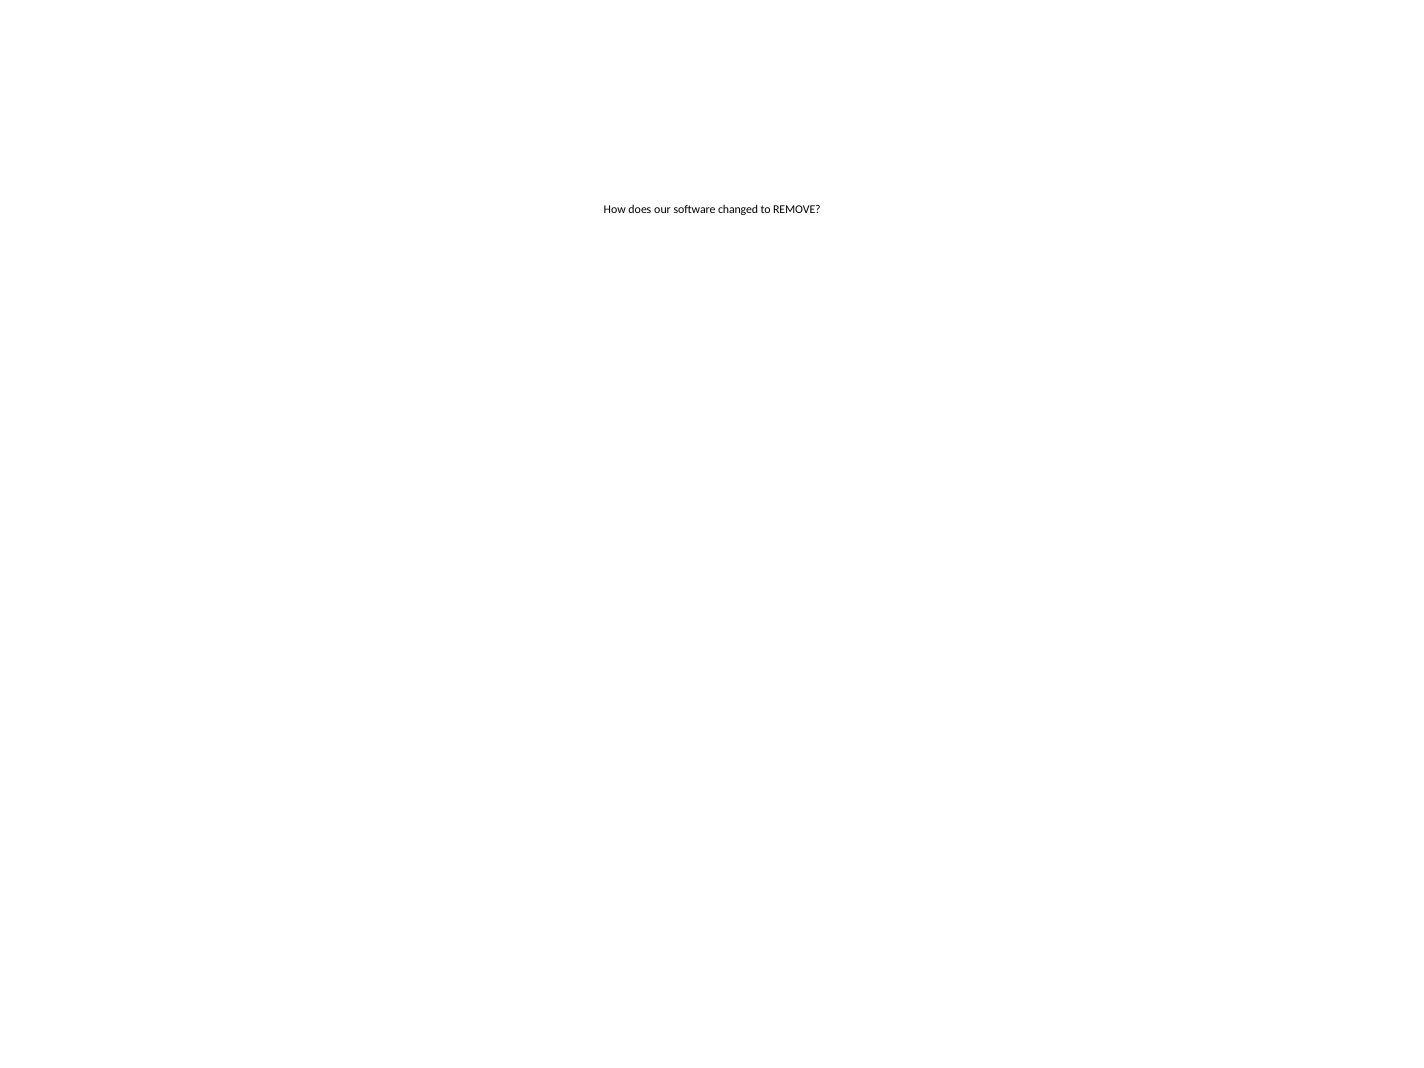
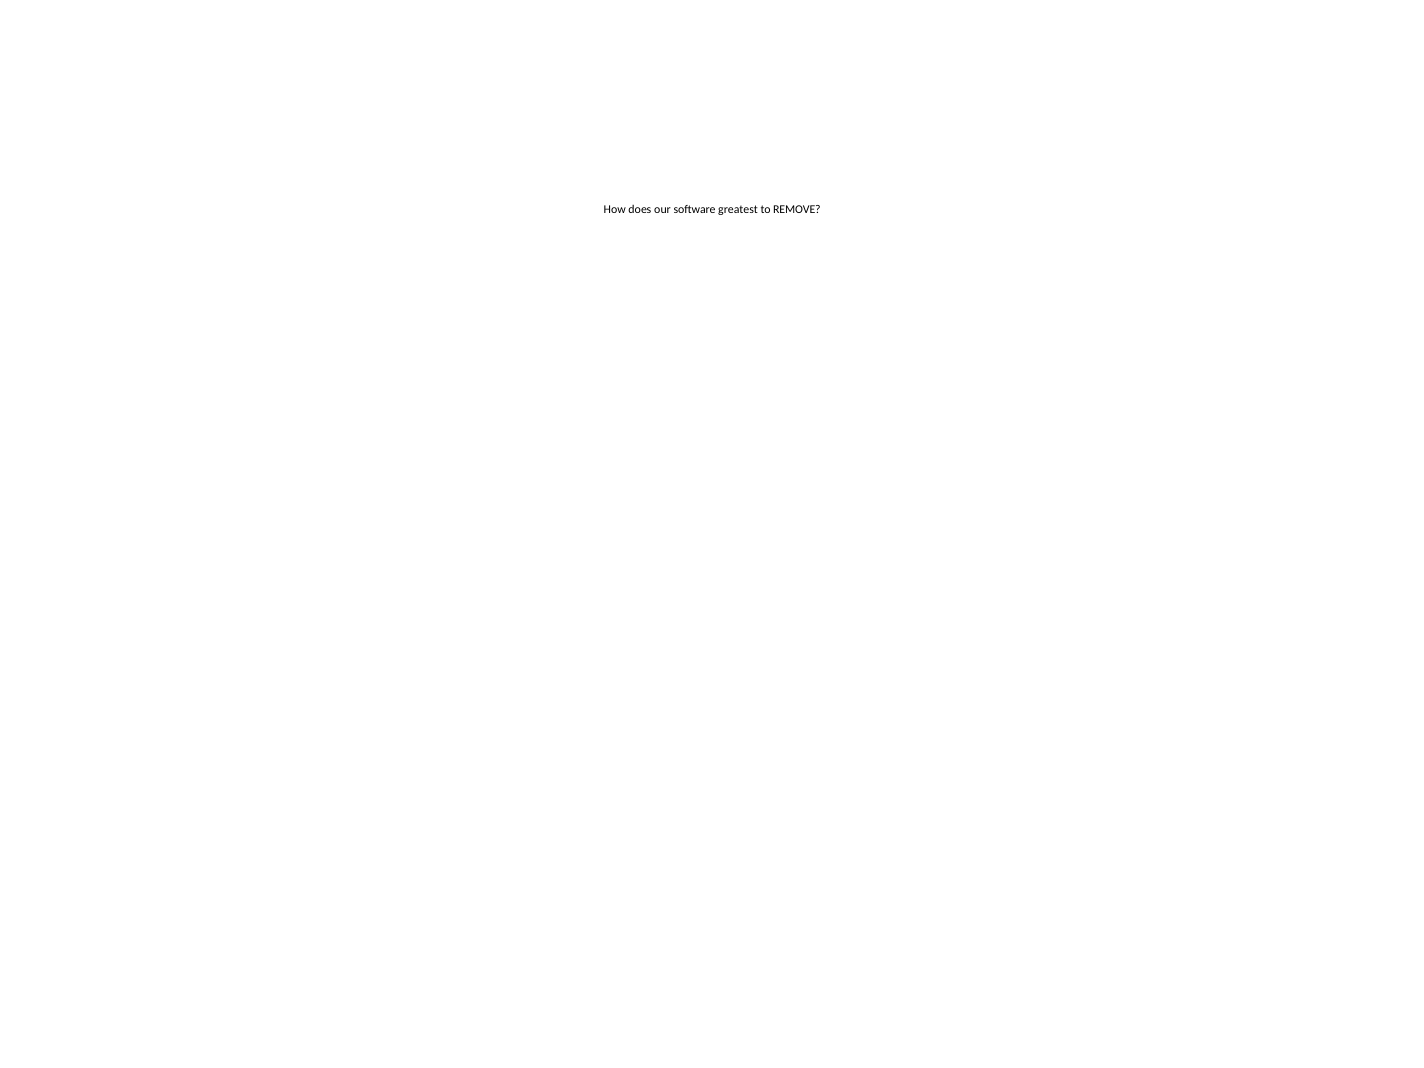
changed: changed -> greatest (738, 209)
